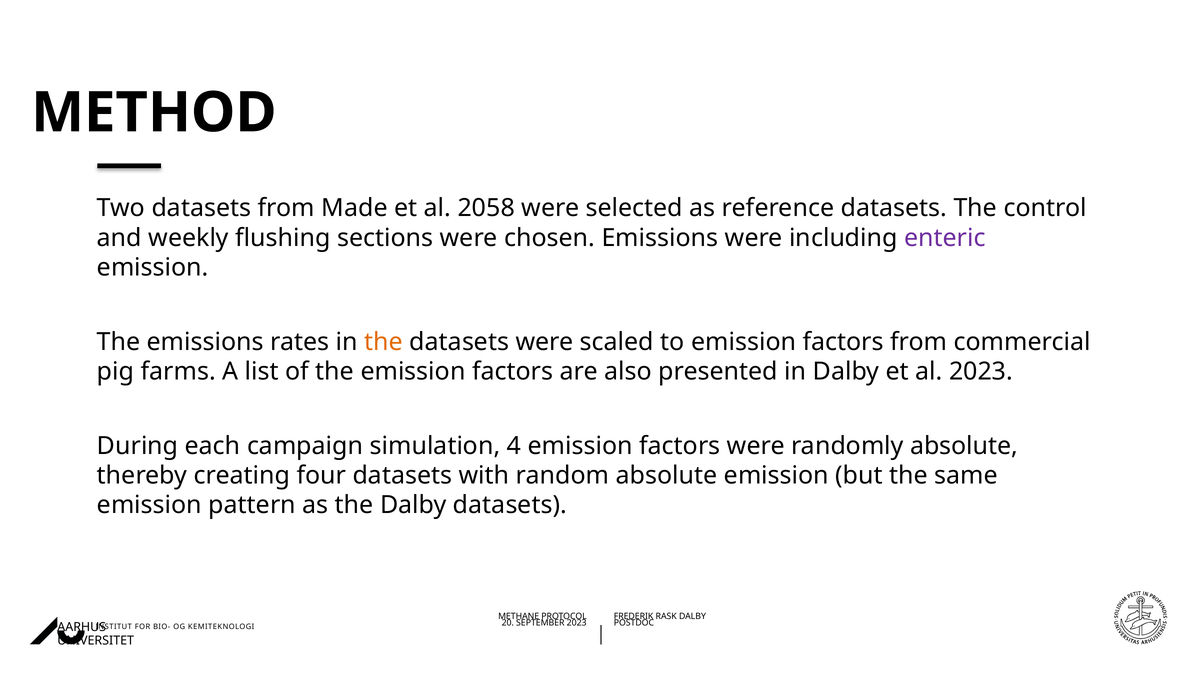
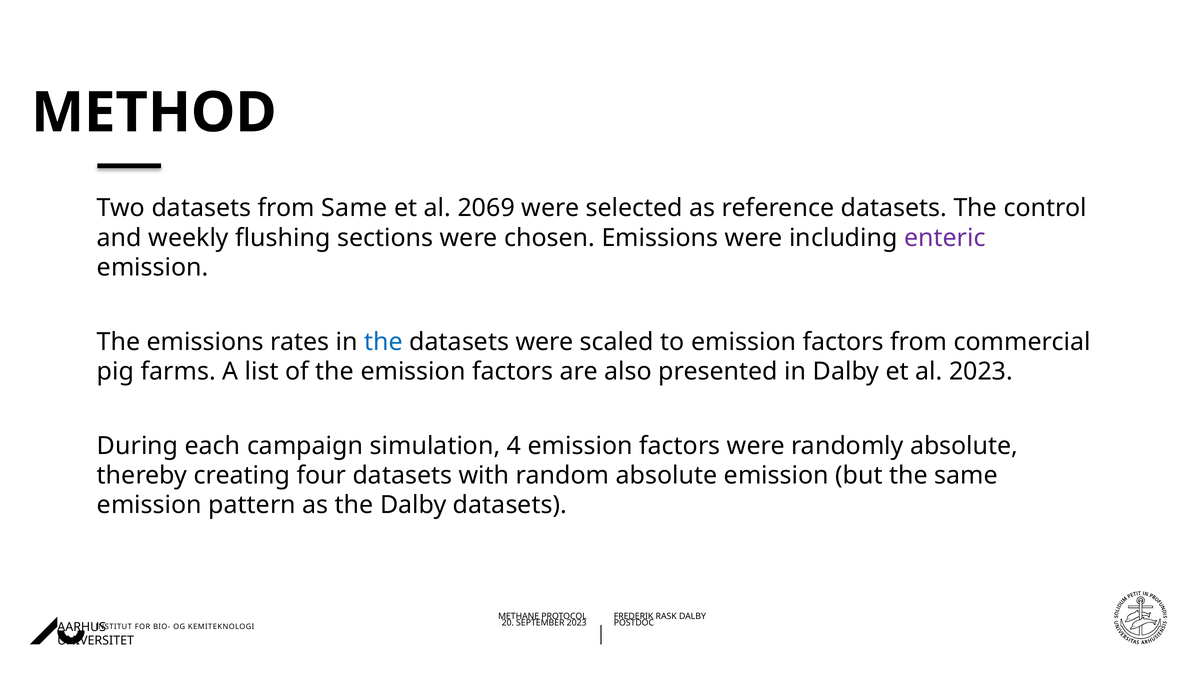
from Made: Made -> Same (354, 208)
2058: 2058 -> 2069 (486, 208)
the colour: orange -> blue (384, 342)
